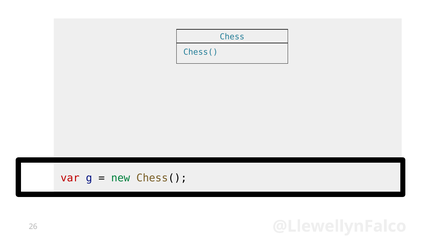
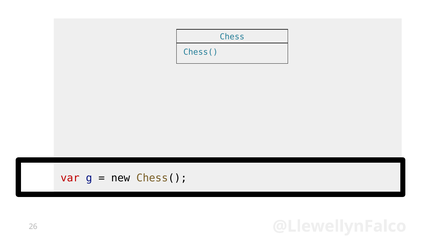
new colour: green -> black (121, 178)
